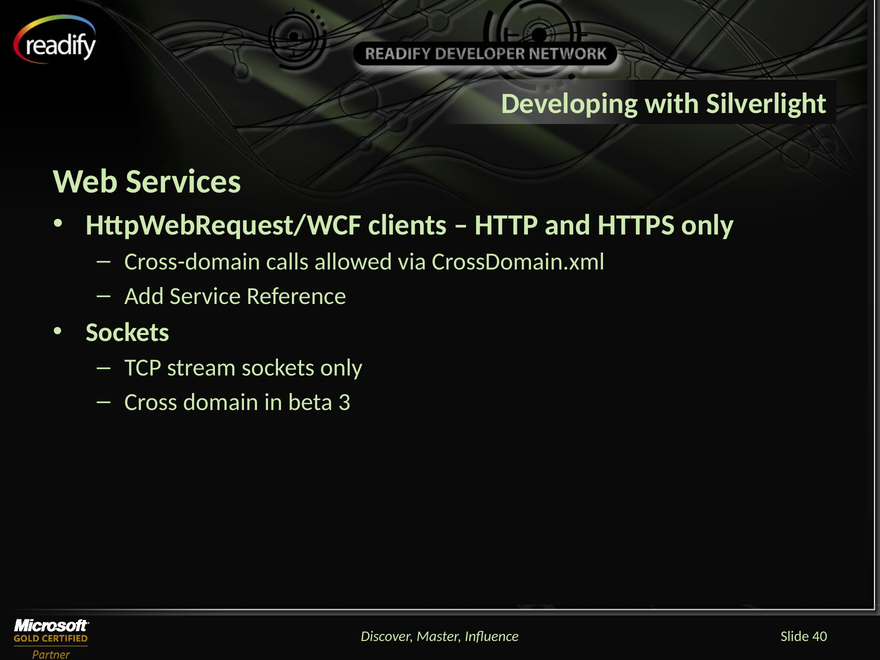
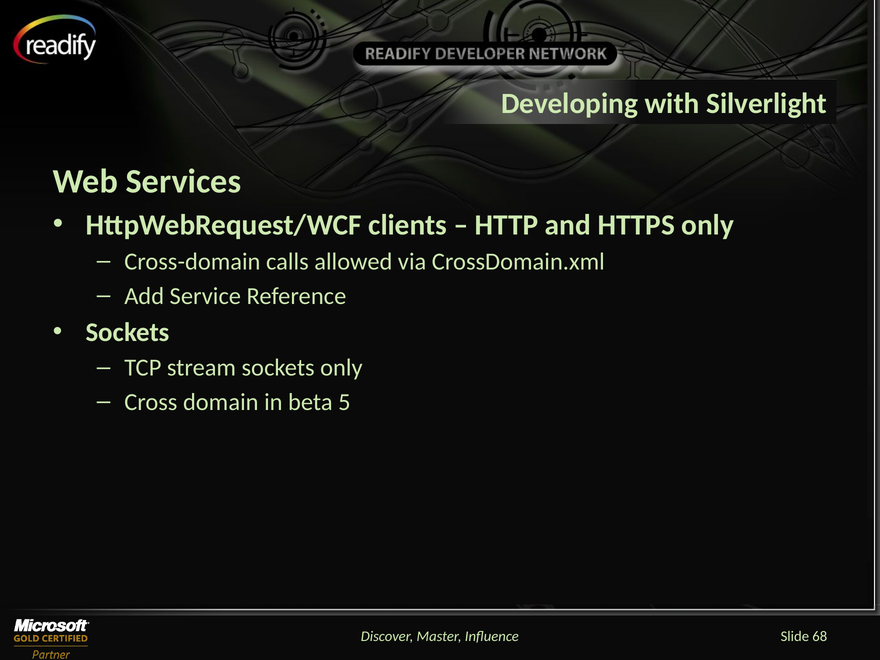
3: 3 -> 5 (344, 402)
40: 40 -> 68 (820, 636)
